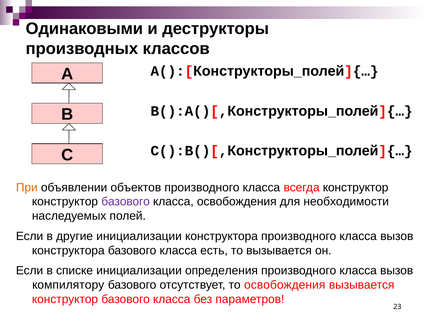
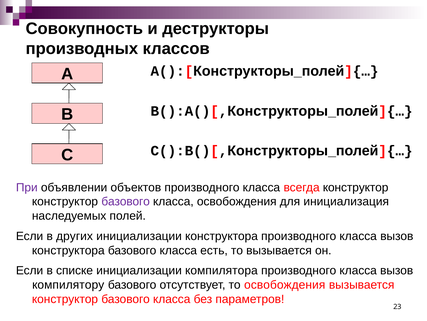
Одинаковыми: Одинаковыми -> Совокупность (84, 29)
При colour: orange -> purple (27, 187)
необходимости: необходимости -> инициализация (346, 201)
другие: другие -> других (75, 236)
определения: определения -> компилятора (221, 270)
